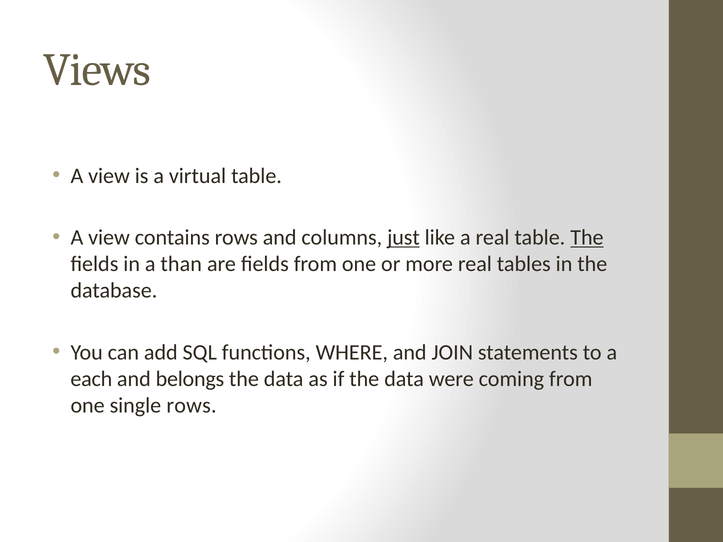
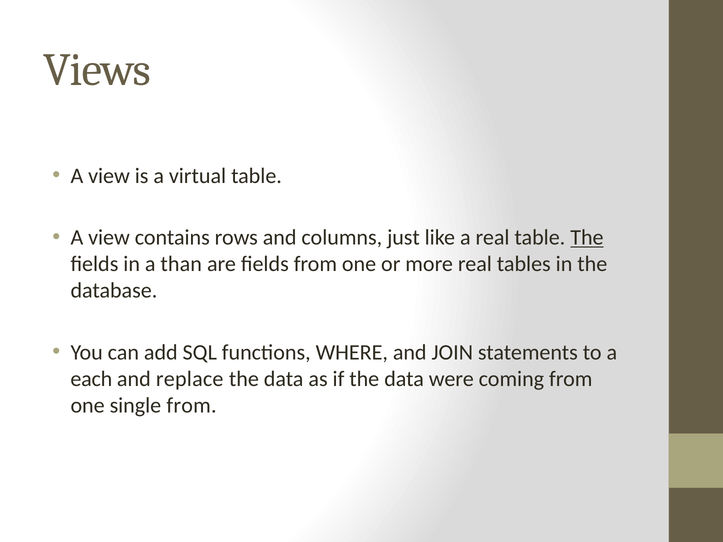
just underline: present -> none (403, 238)
belongs: belongs -> replace (190, 379)
single rows: rows -> from (192, 406)
